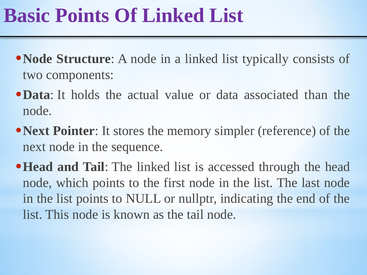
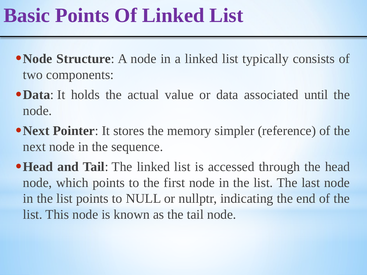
than: than -> until (316, 95)
